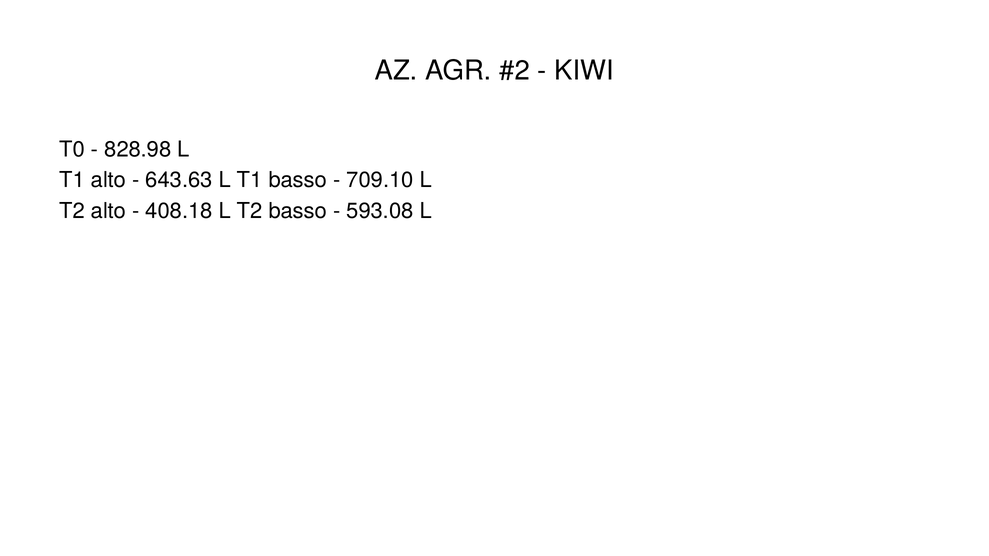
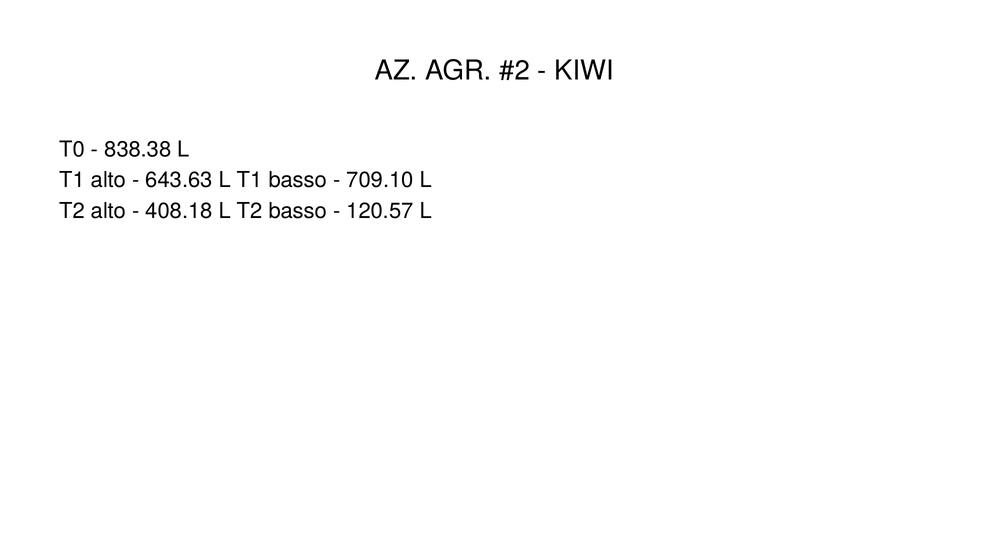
828.98: 828.98 -> 838.38 (138, 149)
593.08: 593.08 -> 120.57 (380, 211)
